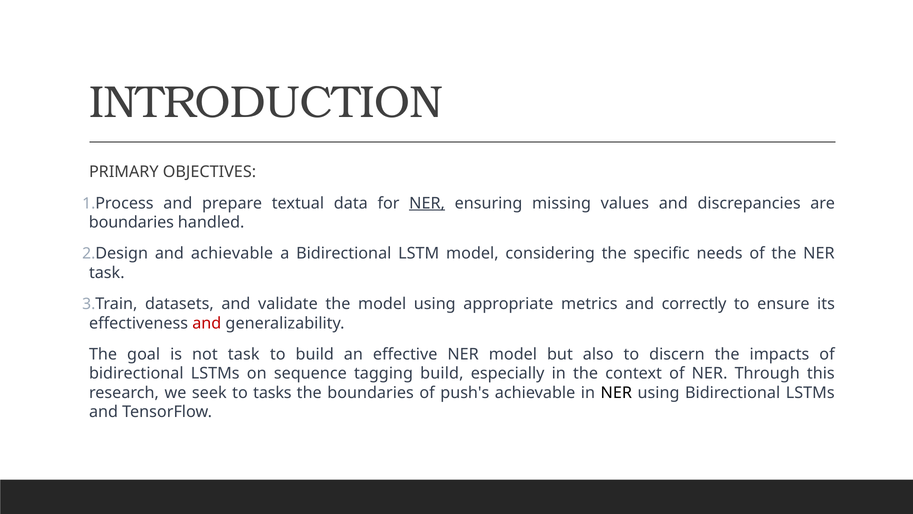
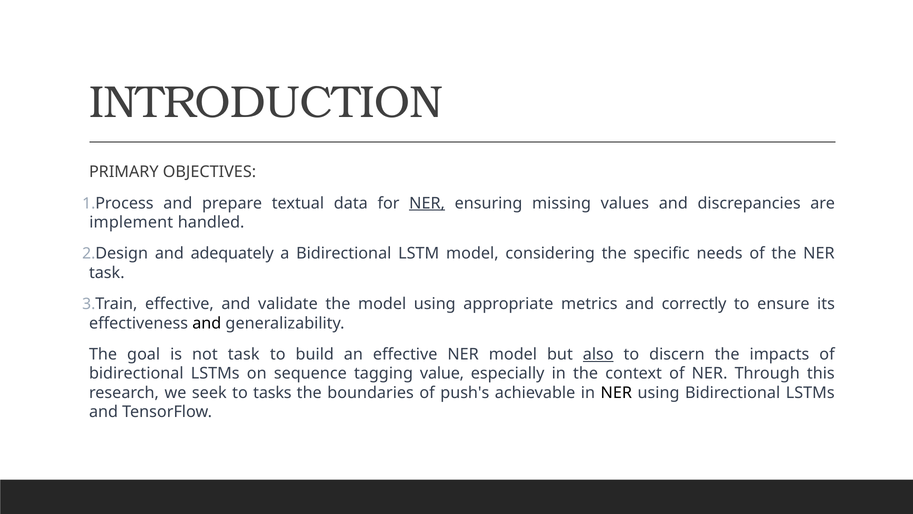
boundaries: boundaries -> implement (131, 222)
and achievable: achievable -> adequately (232, 253)
datasets: datasets -> effective (179, 304)
and colour: red -> black (207, 323)
also underline: none -> present (598, 354)
tagging build: build -> value (442, 373)
